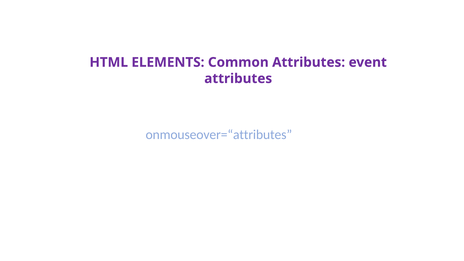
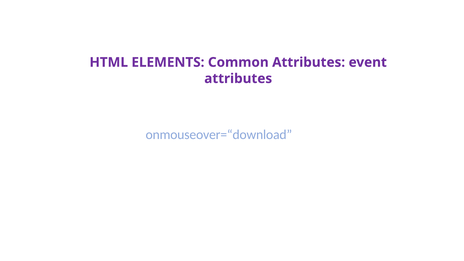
onmouseover=“attributes: onmouseover=“attributes -> onmouseover=“download (219, 135)
